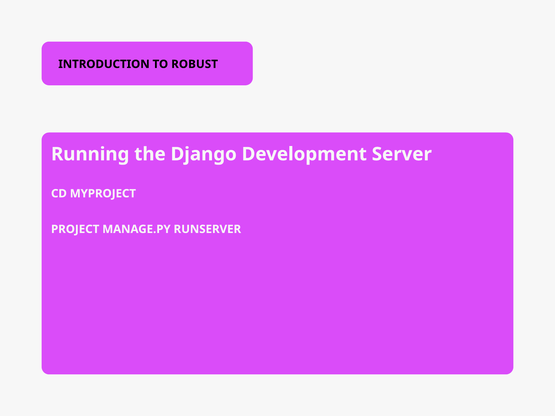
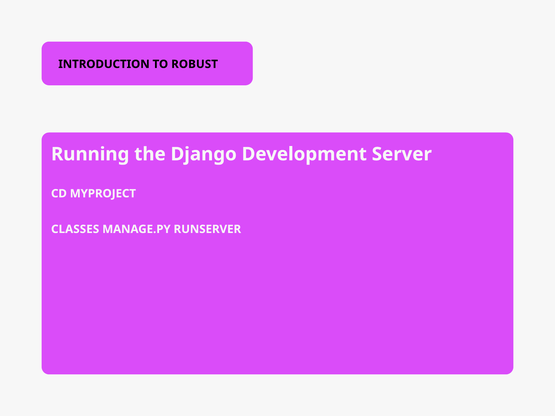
PROJECT: PROJECT -> CLASSES (75, 229)
